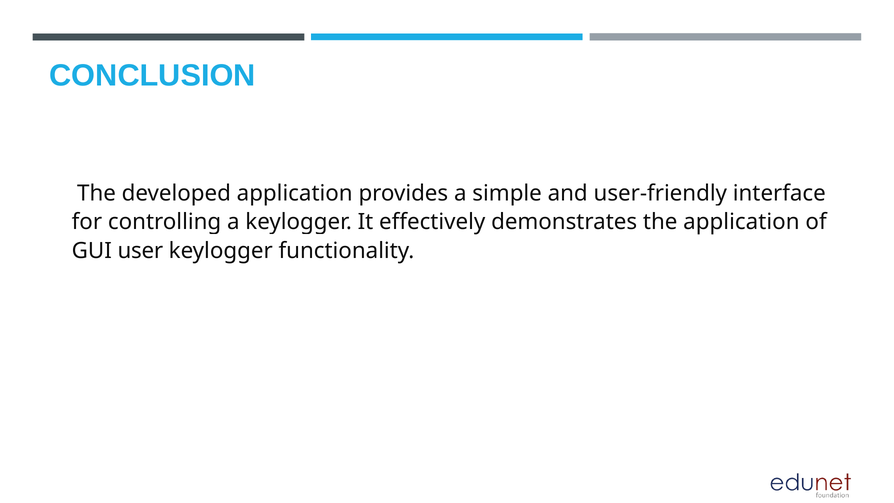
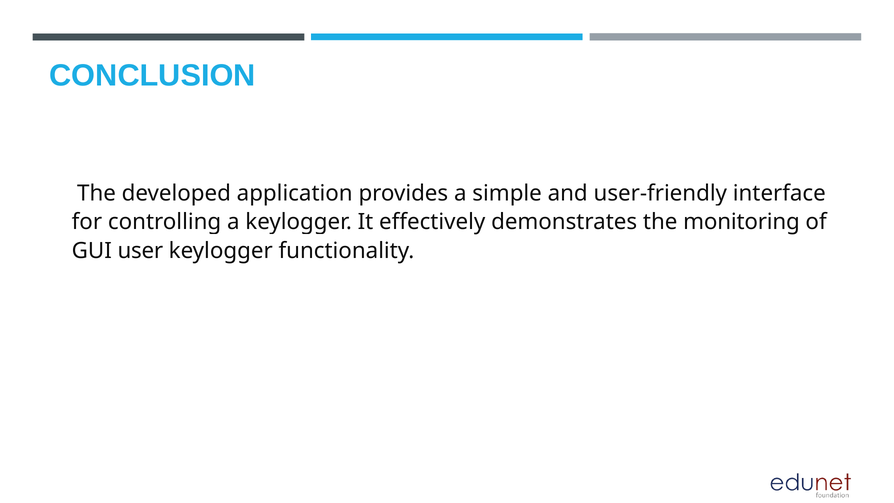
the application: application -> monitoring (741, 222)
